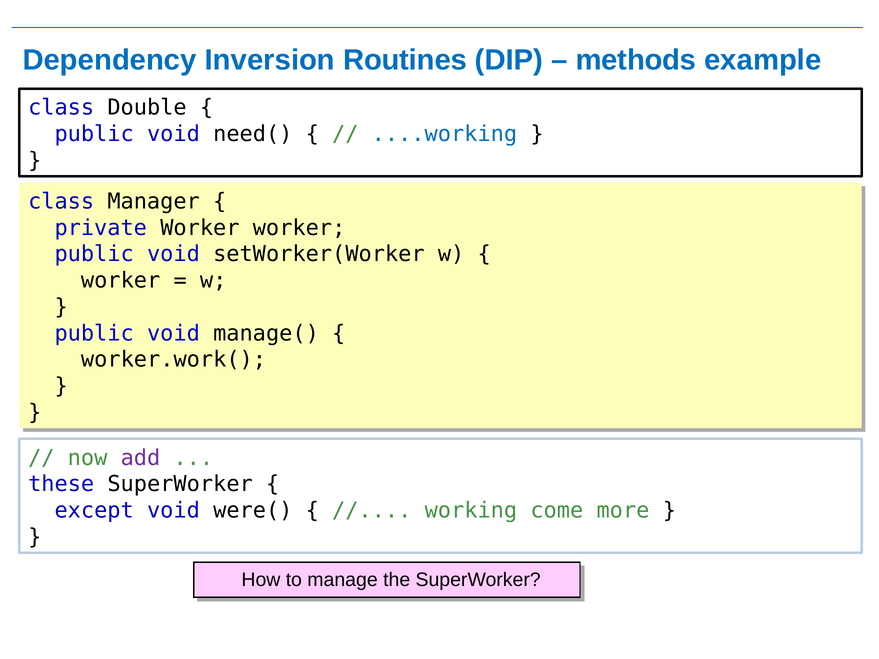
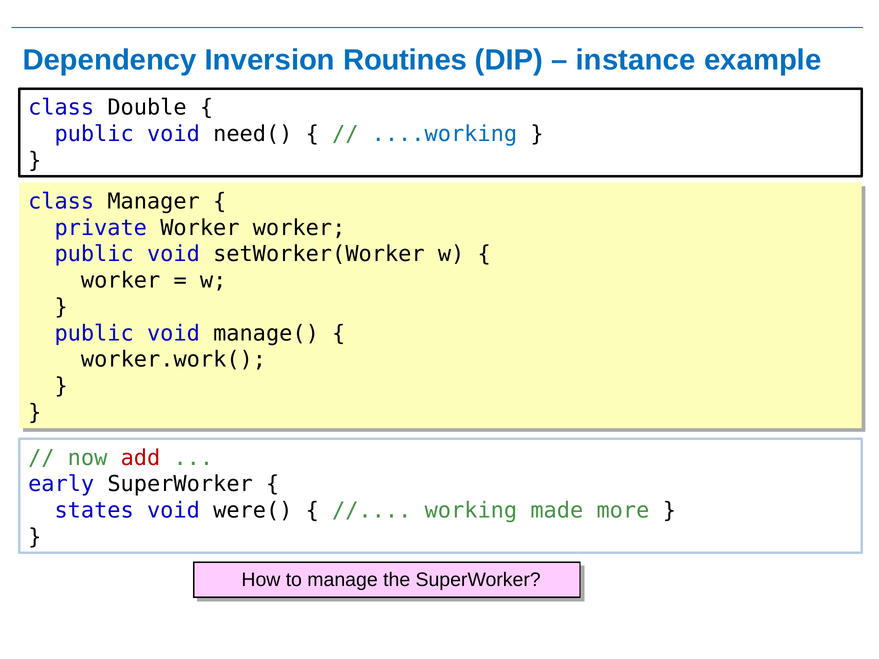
methods: methods -> instance (636, 60)
add colour: purple -> red (140, 458)
these: these -> early (61, 484)
except: except -> states (94, 511)
come: come -> made (557, 511)
